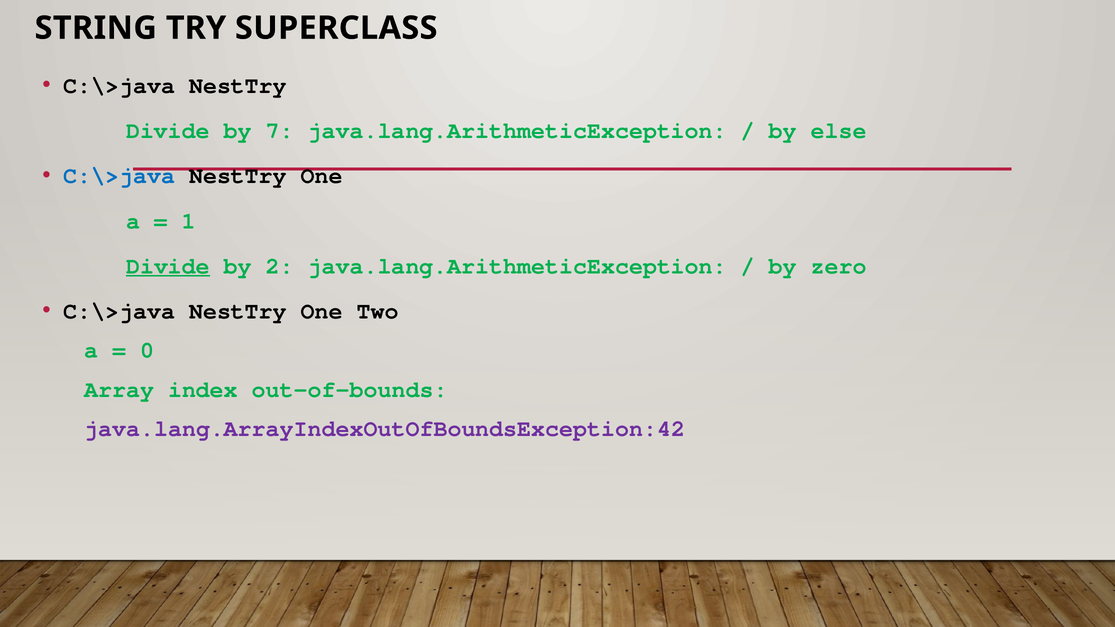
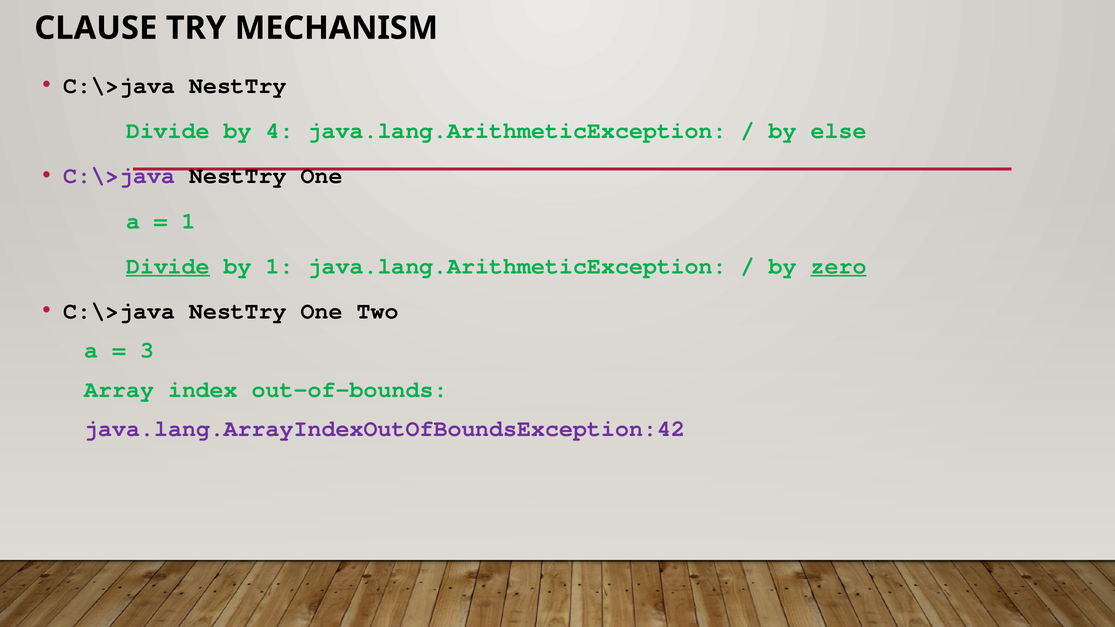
STRING: STRING -> CLAUSE (96, 28)
SUPERCLASS: SUPERCLASS -> MECHANISM (336, 28)
7: 7 -> 4 (280, 131)
C:\>java colour: blue -> purple (119, 176)
by 2: 2 -> 1 (280, 266)
zero underline: none -> present (839, 266)
0: 0 -> 3 (147, 350)
